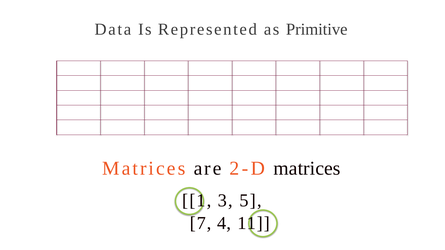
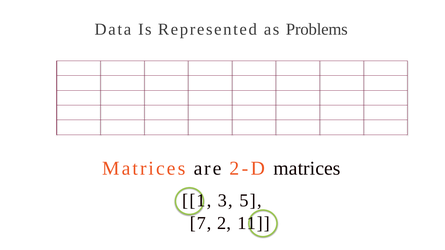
Primitive: Primitive -> Problems (317, 29)
4: 4 -> 2 (224, 223)
